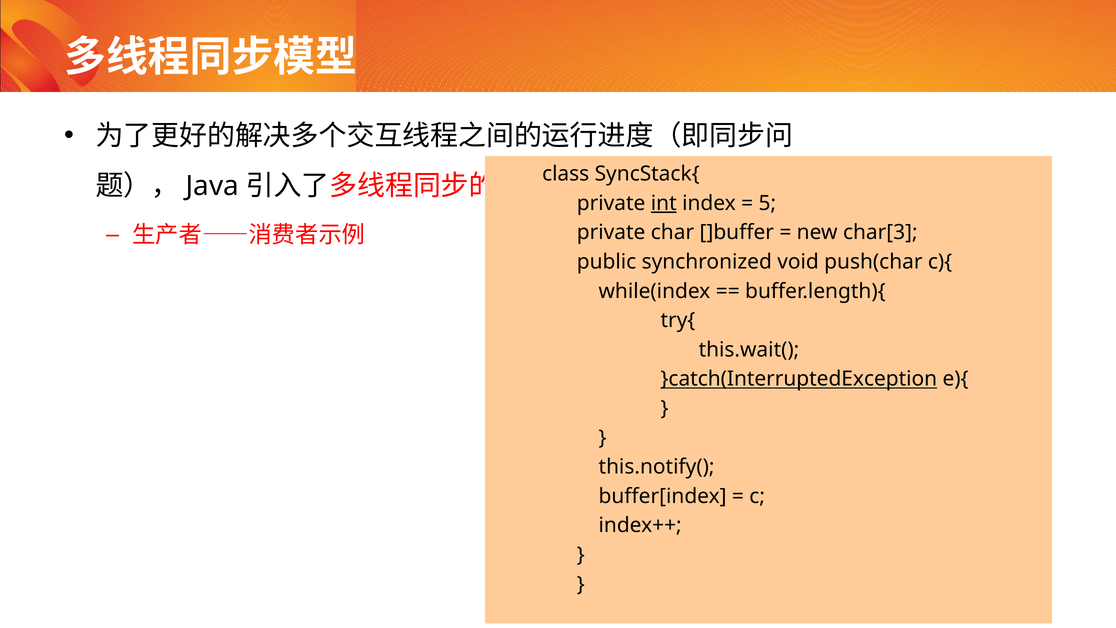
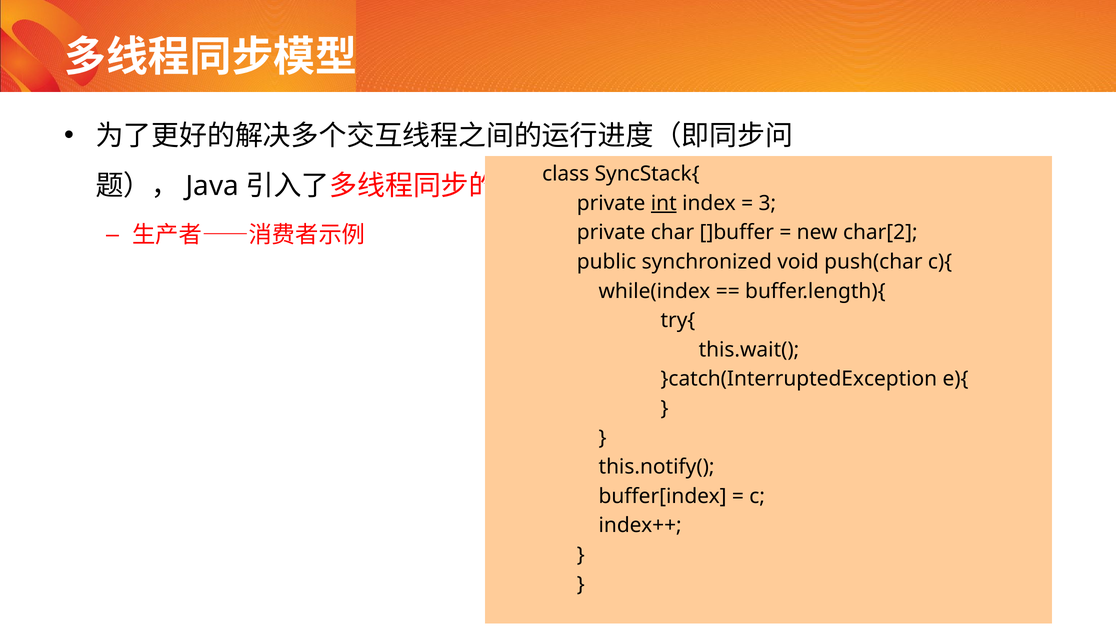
5: 5 -> 3 (767, 203)
char[3: char[3 -> char[2 (880, 232)
}catch(InterruptedException underline: present -> none (799, 379)
